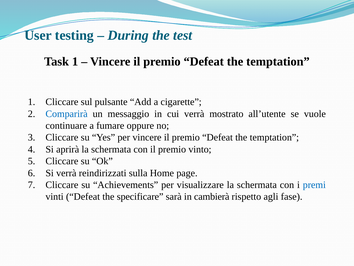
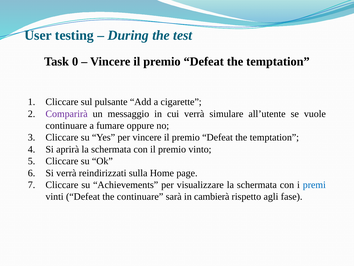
Task 1: 1 -> 0 (75, 61)
Comparirà colour: blue -> purple (67, 114)
mostrato: mostrato -> simulare (226, 114)
the specificare: specificare -> continuare (140, 196)
